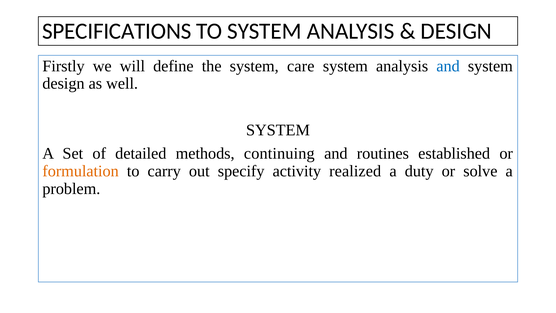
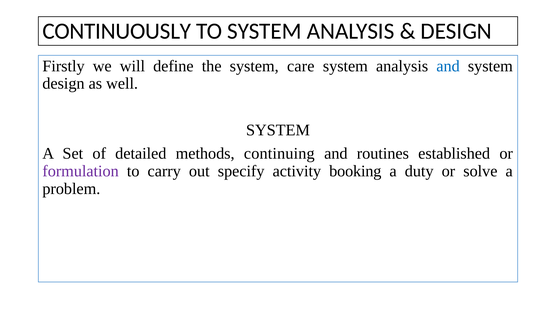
SPECIFICATIONS: SPECIFICATIONS -> CONTINUOUSLY (117, 31)
formulation colour: orange -> purple (81, 171)
realized: realized -> booking (355, 171)
